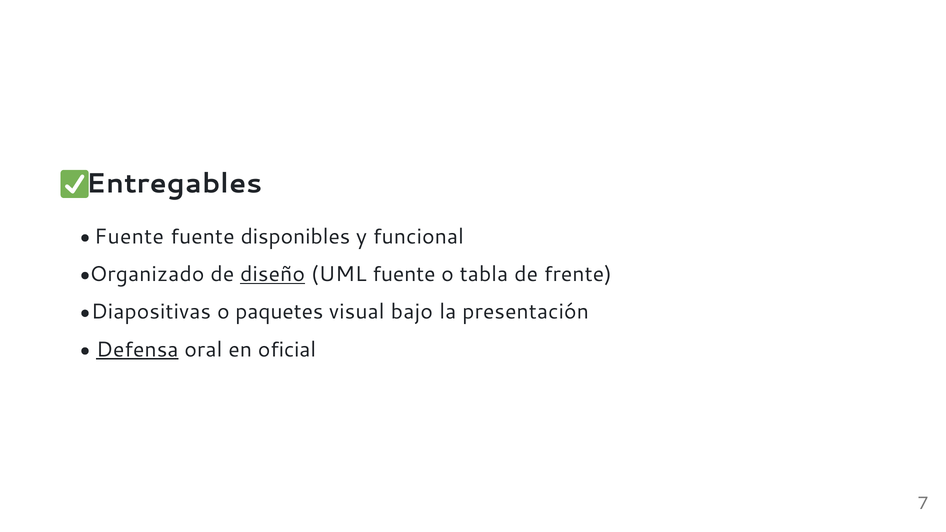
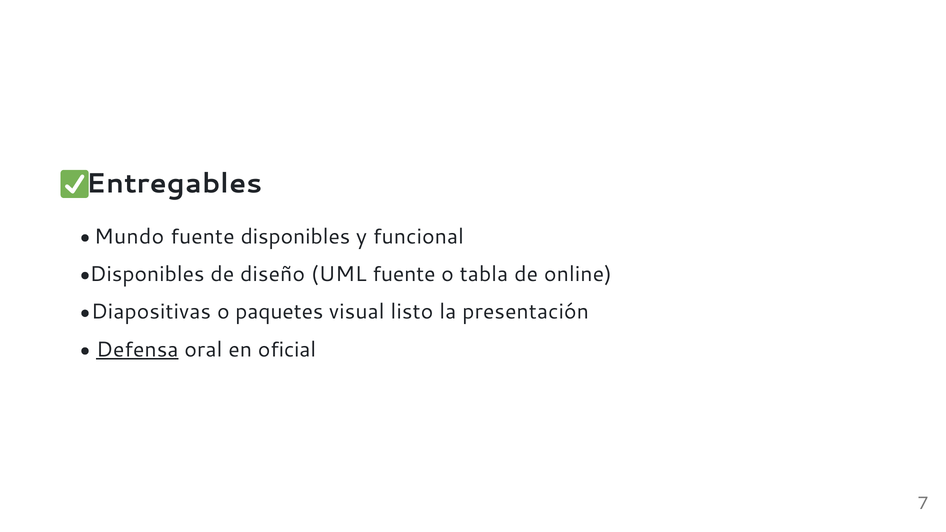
Fuente: Fuente -> Mundo (129, 237)
Organizado: Organizado -> Disponibles (147, 274)
diseño underline: present -> none (273, 274)
frente: frente -> online (578, 274)
bajo: bajo -> listo (412, 312)
